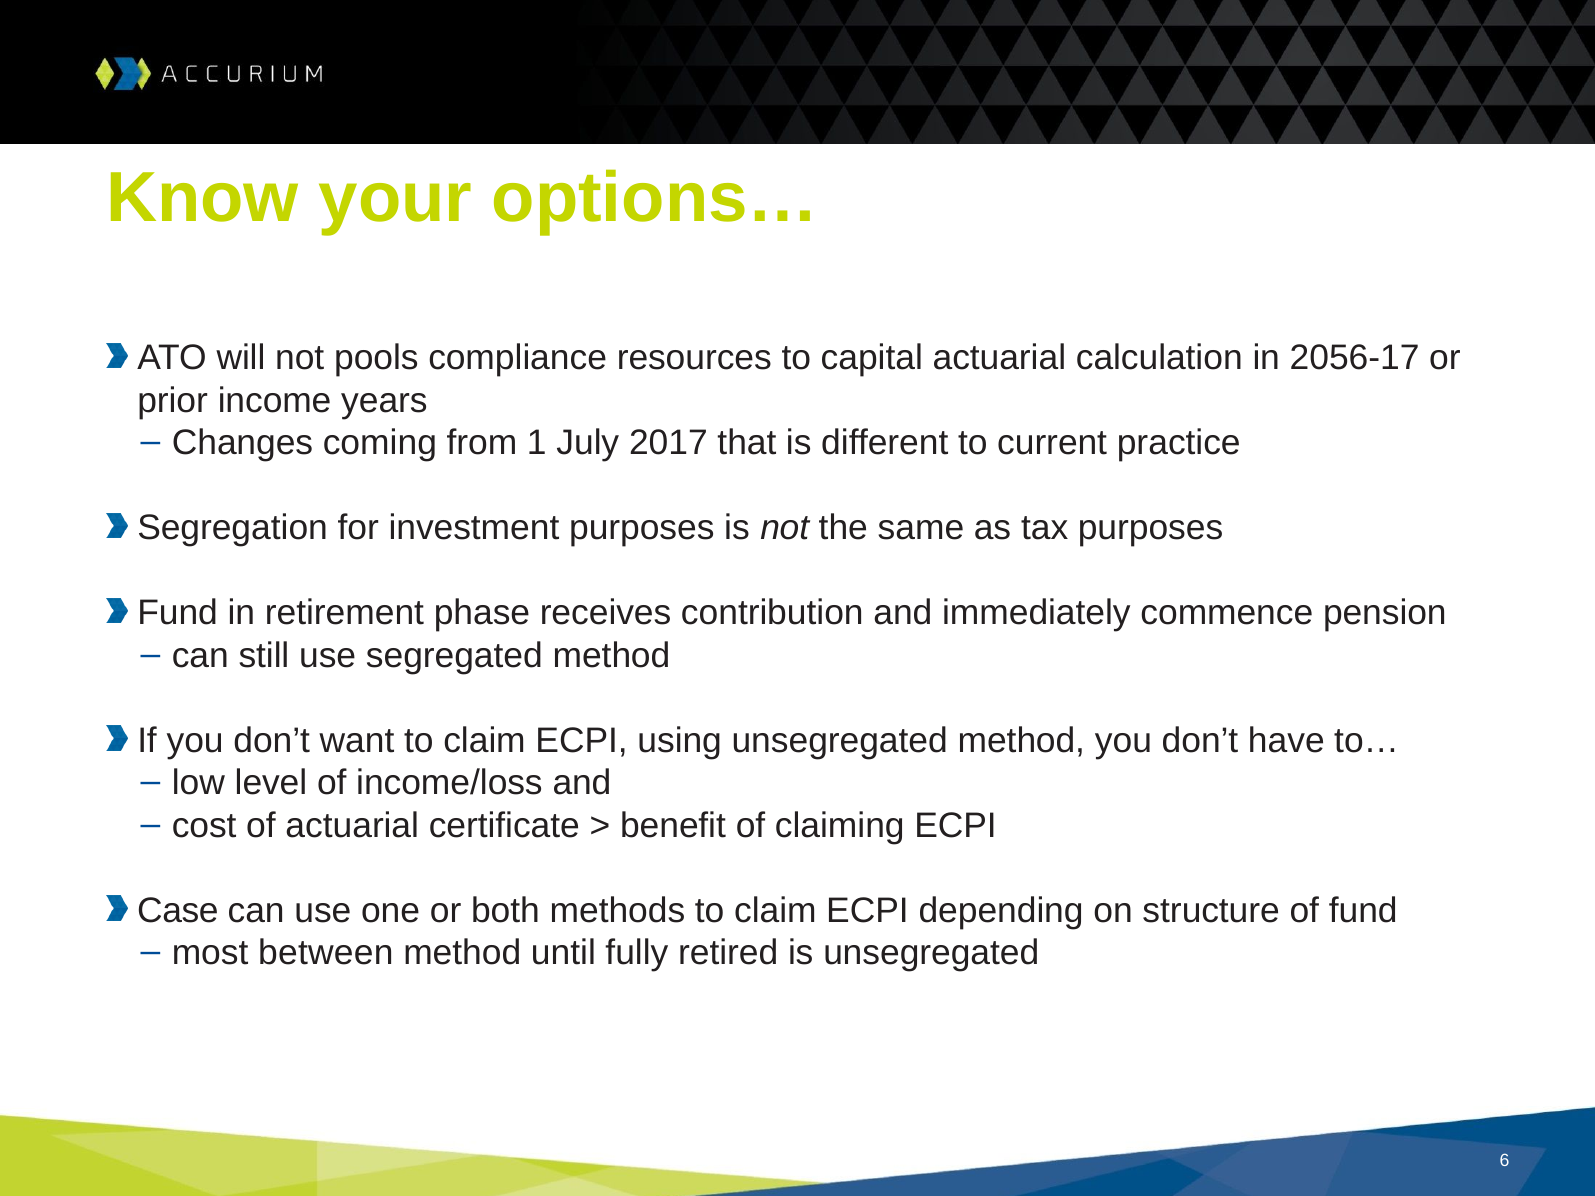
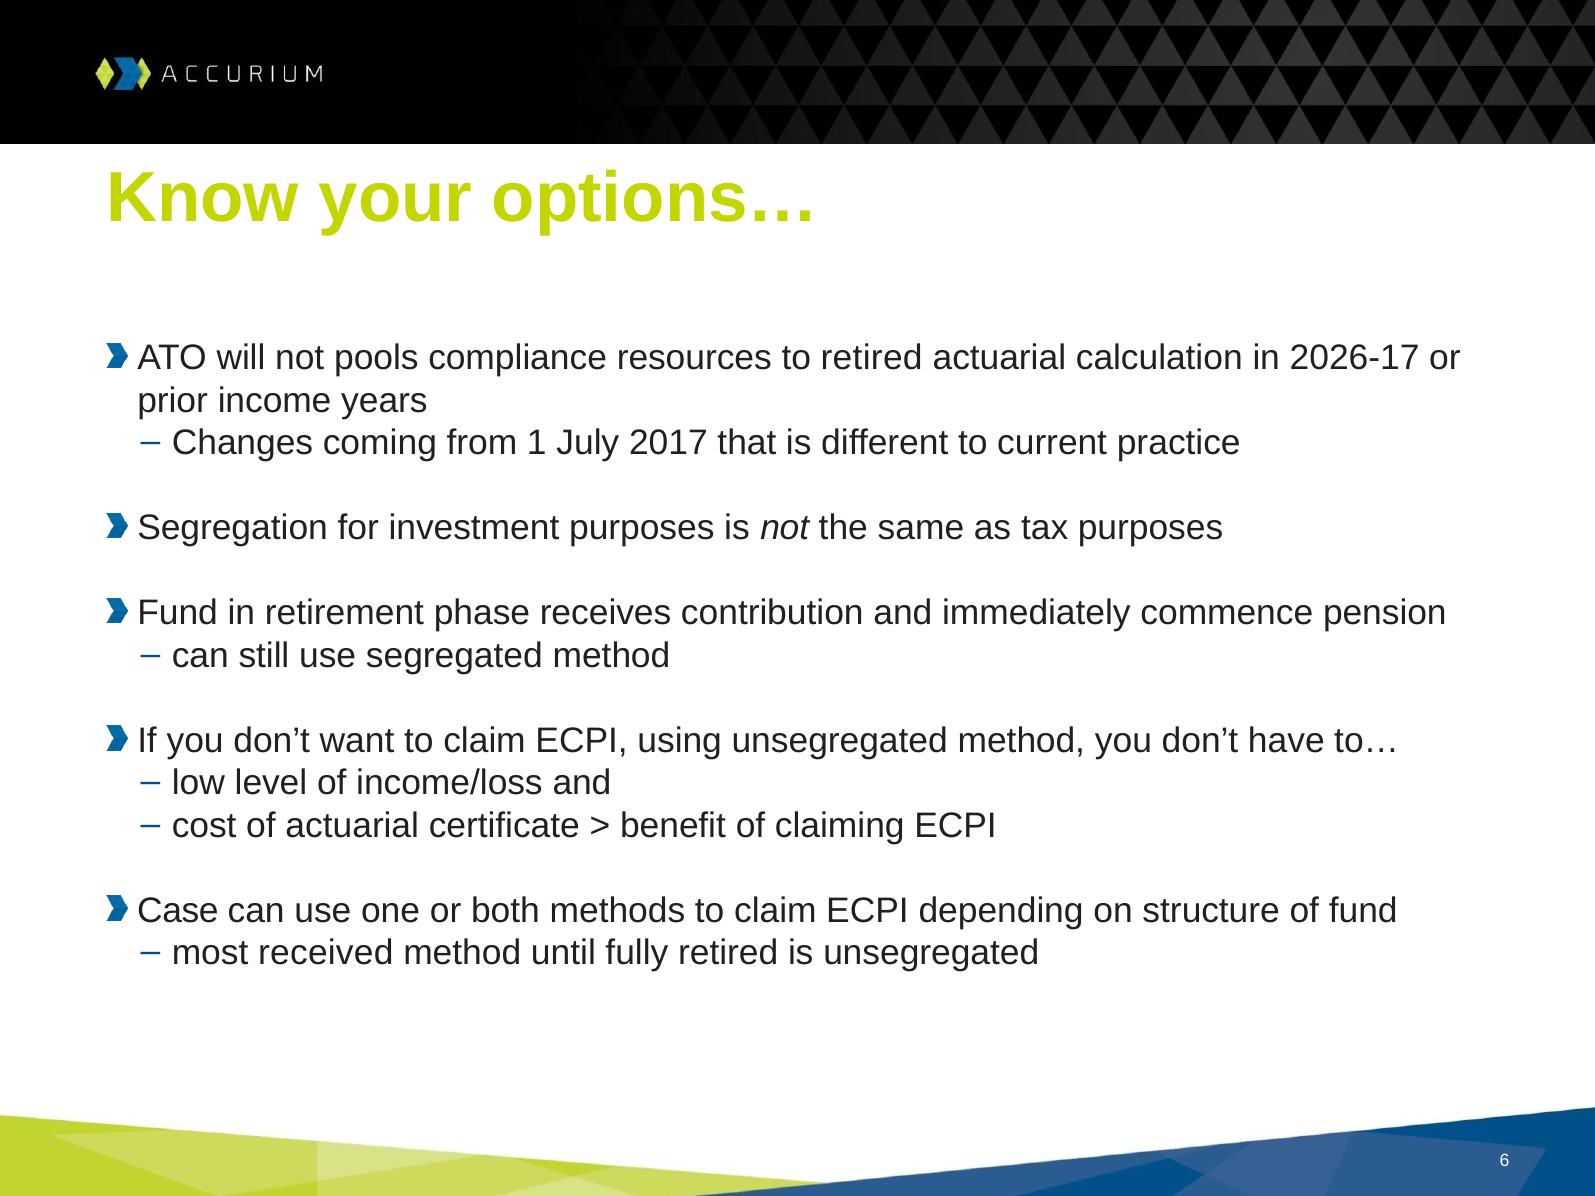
to capital: capital -> retired (872, 358)
2056-17: 2056-17 -> 2026-17 (1355, 358)
between: between -> received (326, 953)
